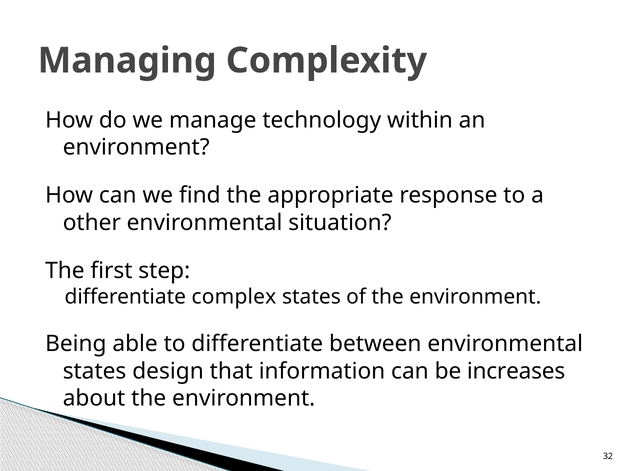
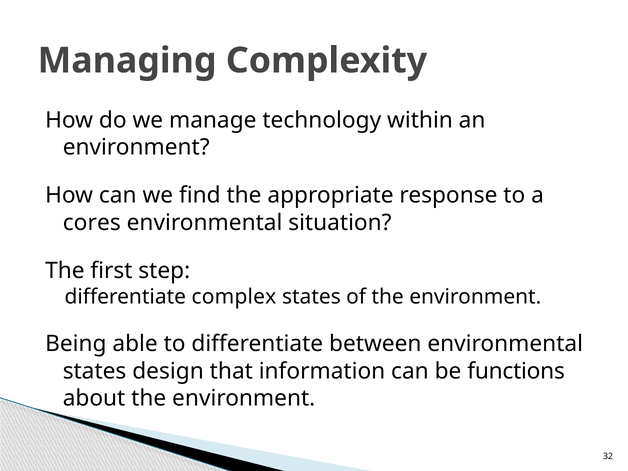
other: other -> cores (92, 223)
increases: increases -> functions (516, 371)
